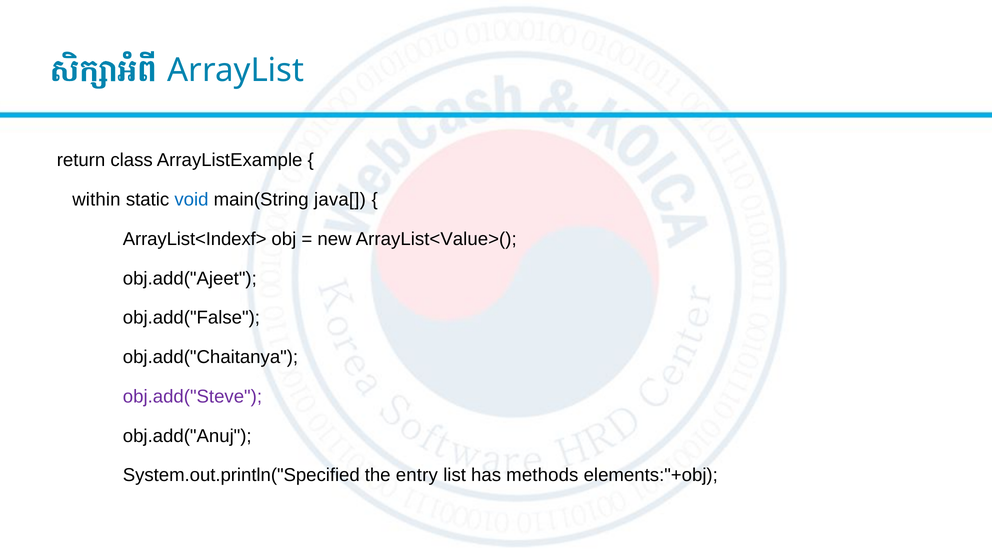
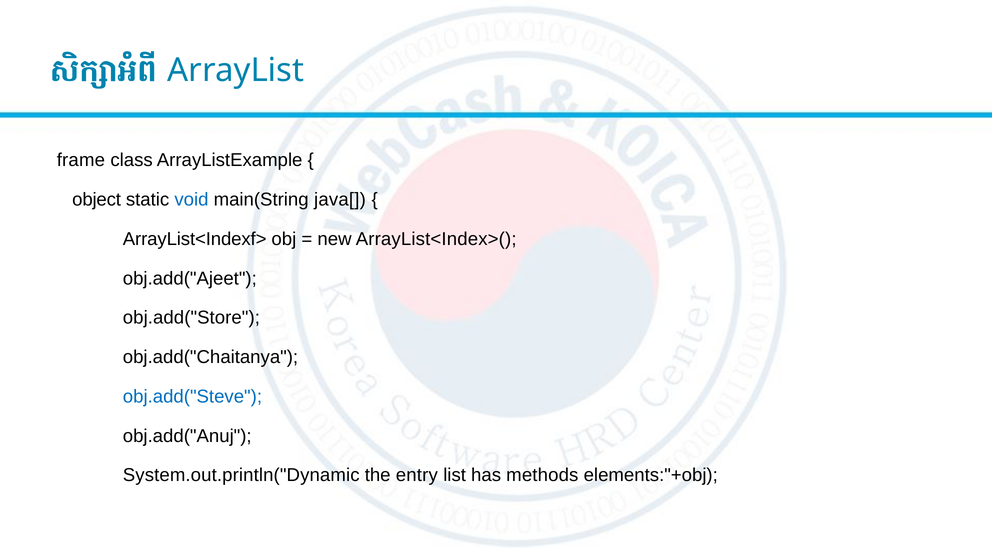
return: return -> frame (81, 160)
within: within -> object (97, 200)
ArrayList<Value>(: ArrayList<Value>( -> ArrayList<Index>( (436, 239)
obj.add("False: obj.add("False -> obj.add("Store (191, 318)
obj.add("Steve colour: purple -> blue (192, 396)
System.out.println("Specified: System.out.println("Specified -> System.out.println("Dynamic (241, 475)
